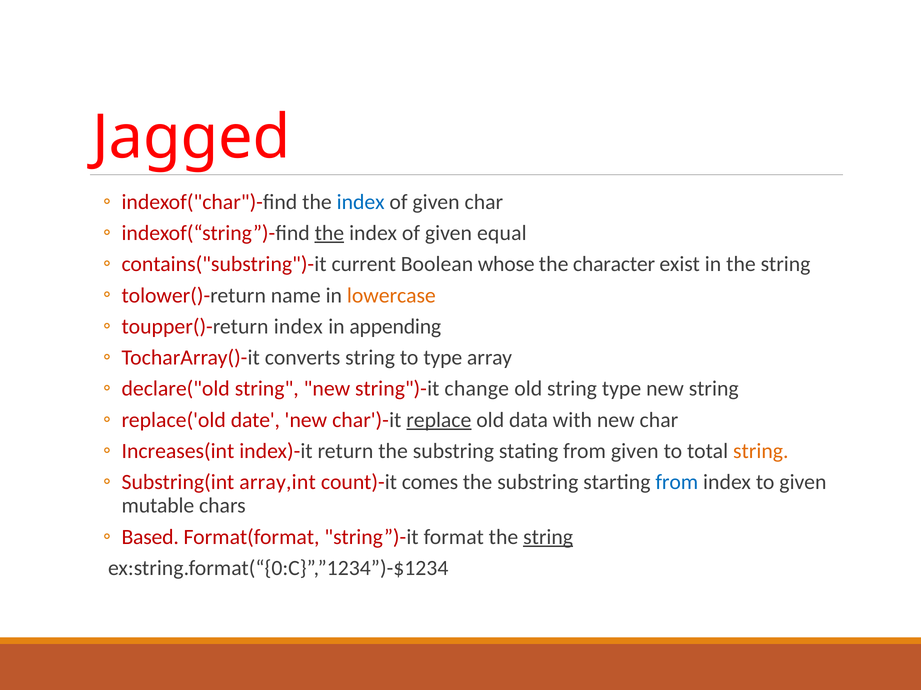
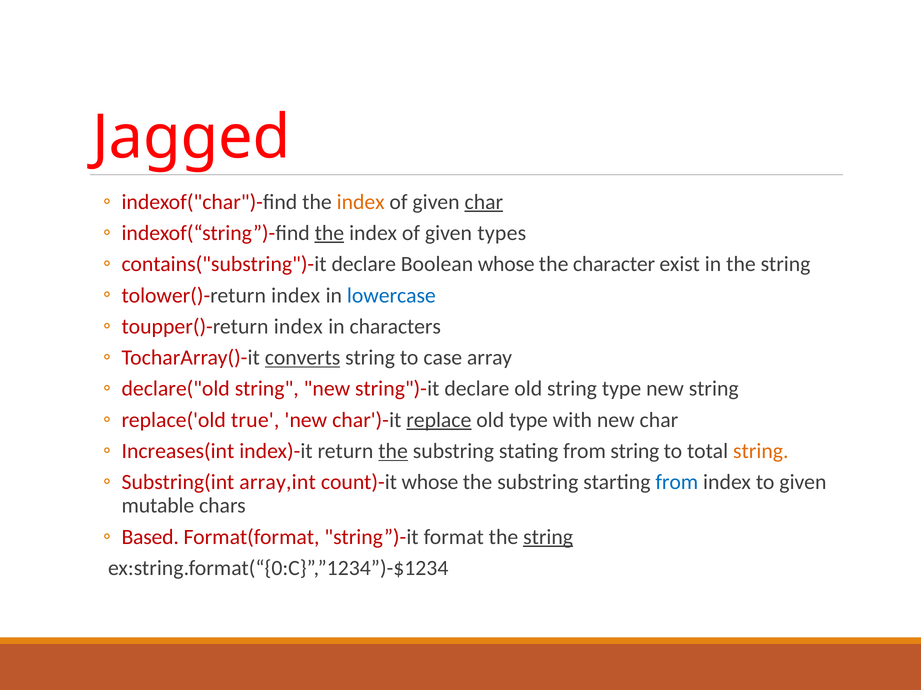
index colour: blue -> orange (361, 202)
char underline: none -> present (484, 202)
equal: equal -> types (502, 233)
contains("substring")-it current: current -> declare (364, 264)
tolower()-return name: name -> index (296, 296)
lowercase colour: orange -> blue (391, 296)
appending: appending -> characters (395, 327)
converts underline: none -> present (303, 358)
to type: type -> case (443, 358)
string")-it change: change -> declare (477, 389)
date: date -> true (255, 420)
old data: data -> type (528, 420)
the underline: none -> present (393, 452)
from given: given -> string (635, 452)
count)-it comes: comes -> whose (430, 483)
